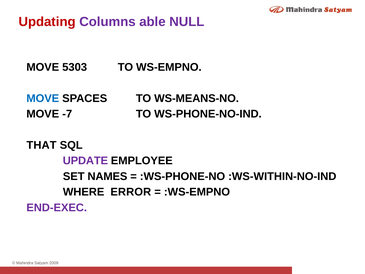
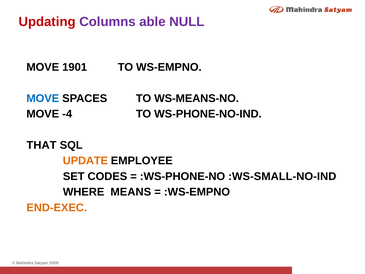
5303: 5303 -> 1901 (75, 67)
-7: -7 -> -4 (67, 114)
UPDATE colour: purple -> orange (85, 161)
NAMES: NAMES -> CODES (107, 176)
:WS-WITHIN-NO-IND: :WS-WITHIN-NO-IND -> :WS-SMALL-NO-IND (282, 176)
ERROR: ERROR -> MEANS (131, 192)
END-EXEC colour: purple -> orange (57, 207)
